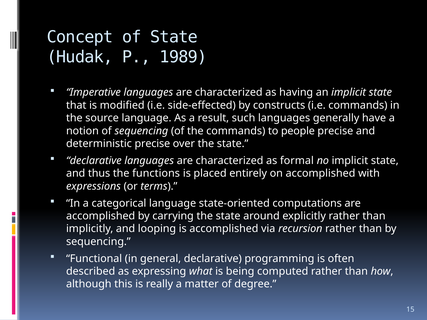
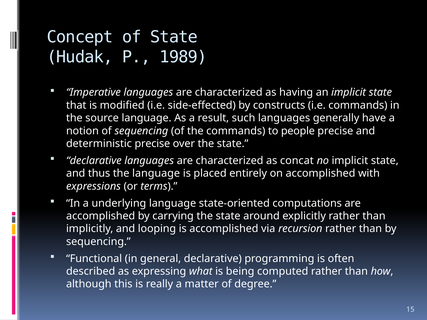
formal: formal -> concat (297, 161)
the functions: functions -> language (156, 174)
categorical: categorical -> underlying (119, 203)
